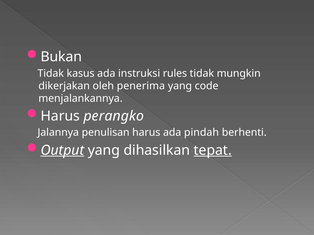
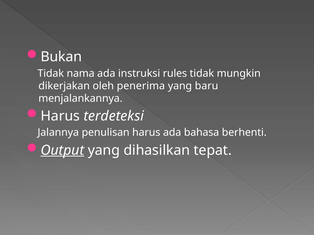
kasus: kasus -> nama (81, 73)
code: code -> baru (207, 86)
perangko: perangko -> terdeteksi (114, 116)
pindah: pindah -> bahasa (202, 133)
tepat underline: present -> none (213, 151)
